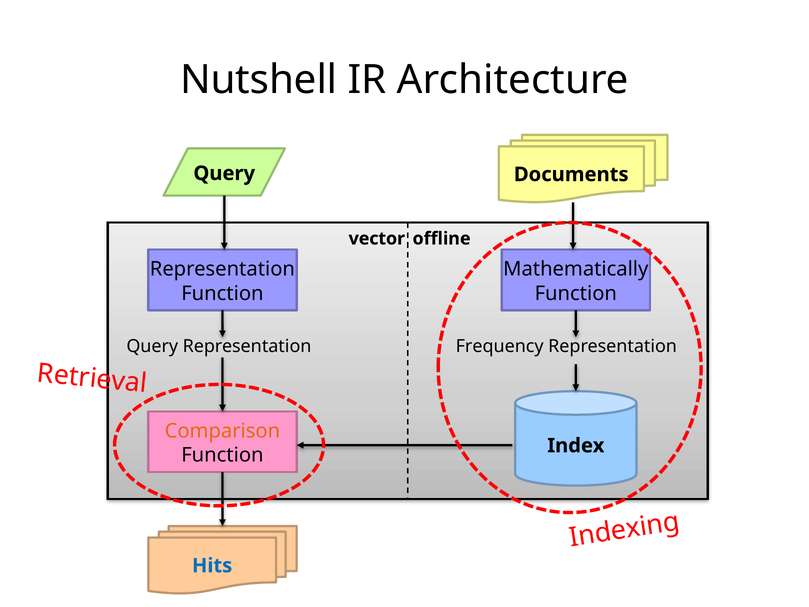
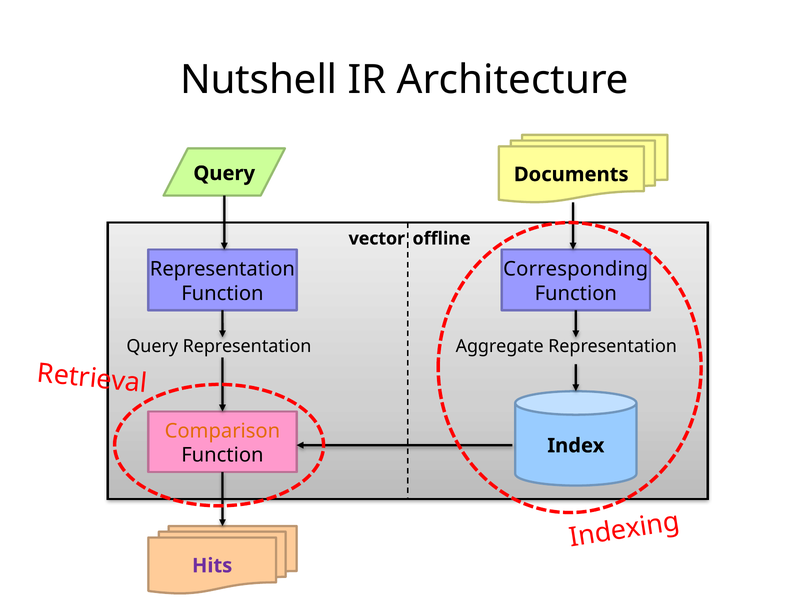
Mathematically: Mathematically -> Corresponding (576, 269)
Frequency: Frequency -> Aggregate (500, 346)
Hits colour: blue -> purple (212, 565)
